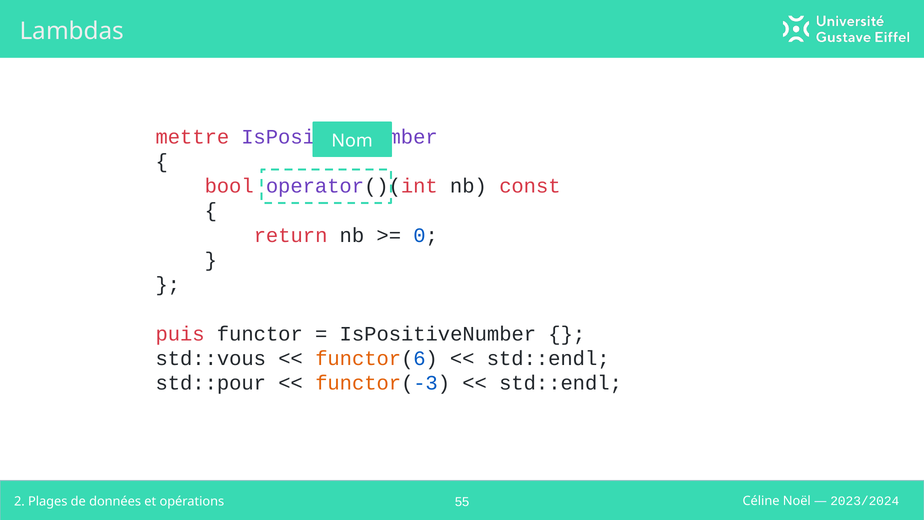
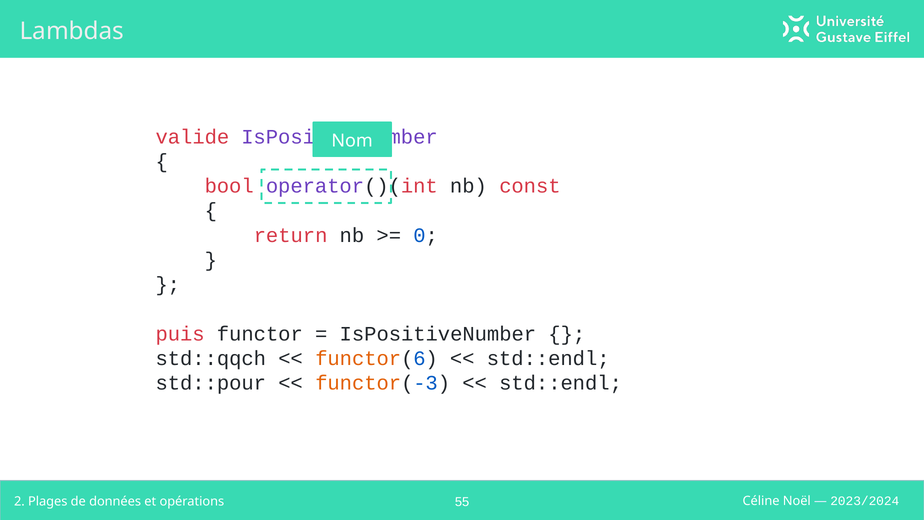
mettre: mettre -> valide (192, 137)
std::vous: std::vous -> std::qqch (211, 358)
